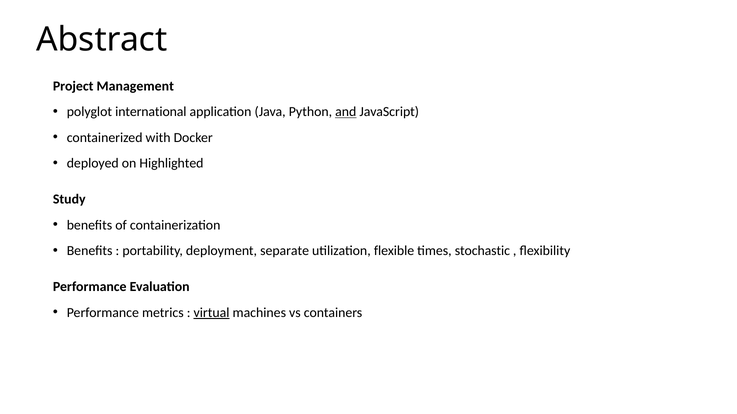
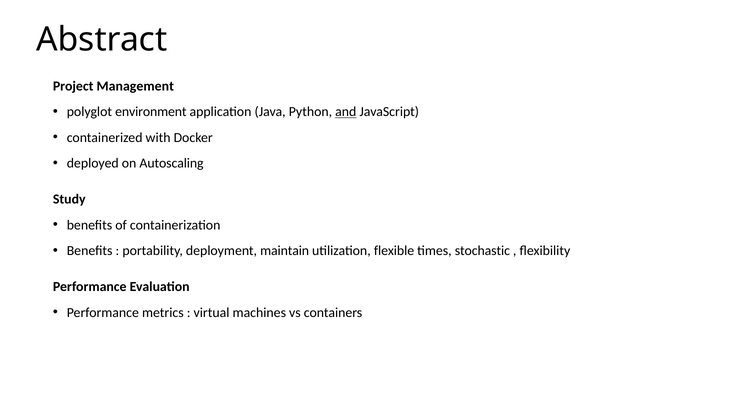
international: international -> environment (151, 112)
Highlighted: Highlighted -> Autoscaling (172, 164)
separate: separate -> maintain (285, 251)
virtual underline: present -> none (212, 313)
